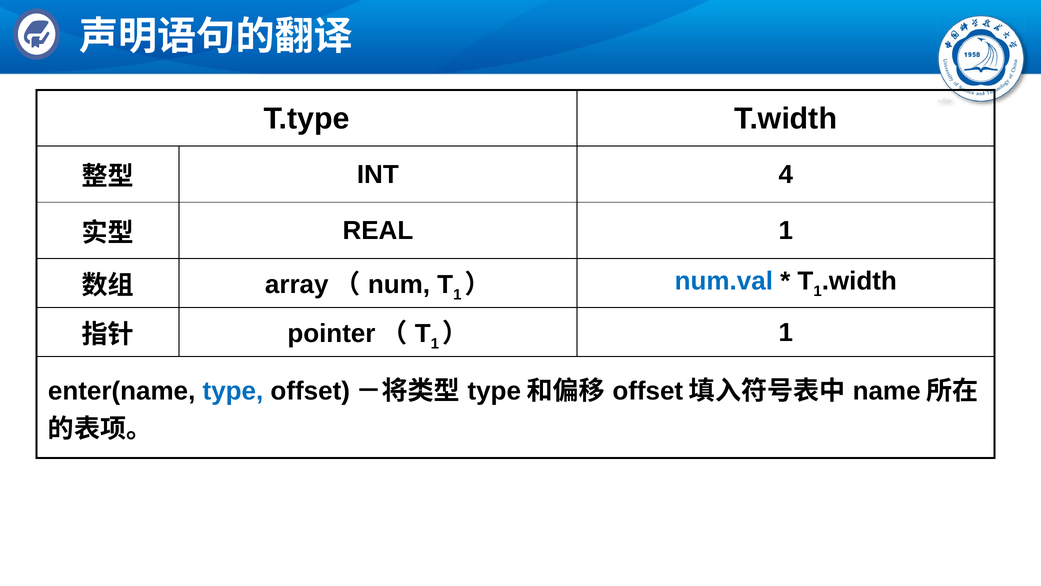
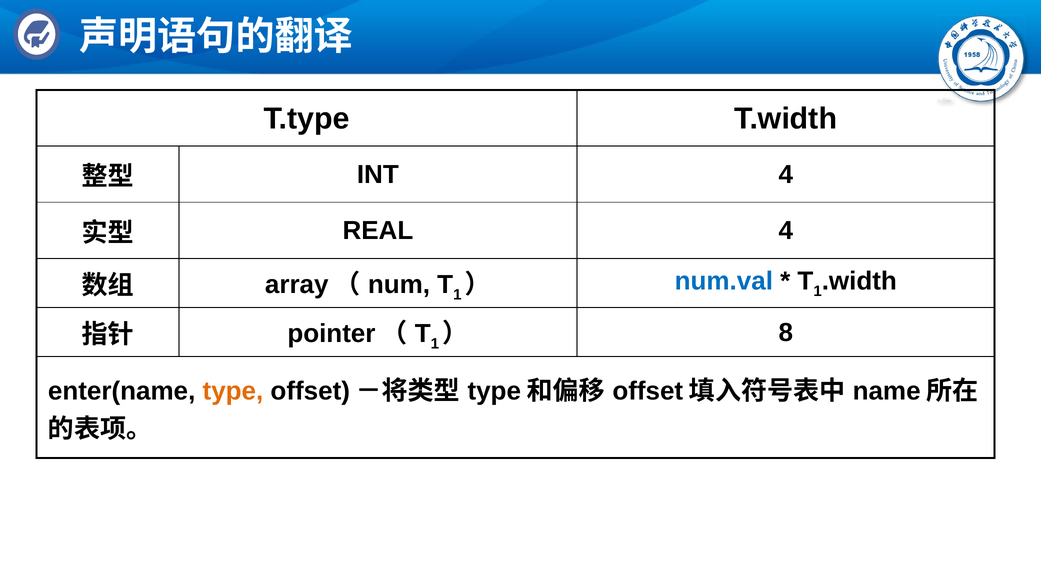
REAL 1: 1 -> 4 (786, 231)
1: 1 -> 8 (786, 332)
type colour: blue -> orange (233, 391)
